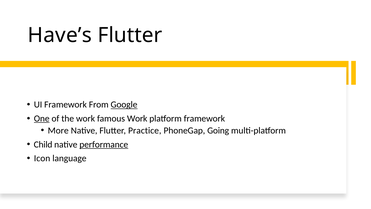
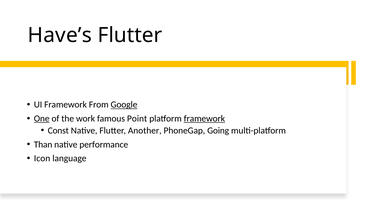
famous Work: Work -> Point (137, 118)
framework underline: none -> present (204, 118)
More: More -> Const (58, 130)
Practice: Practice -> Another (145, 130)
Child: Child -> Than (43, 144)
performance underline: present -> none (104, 144)
